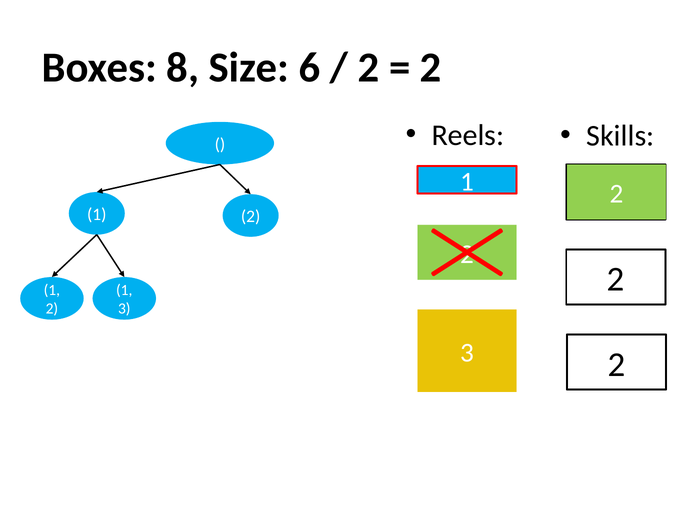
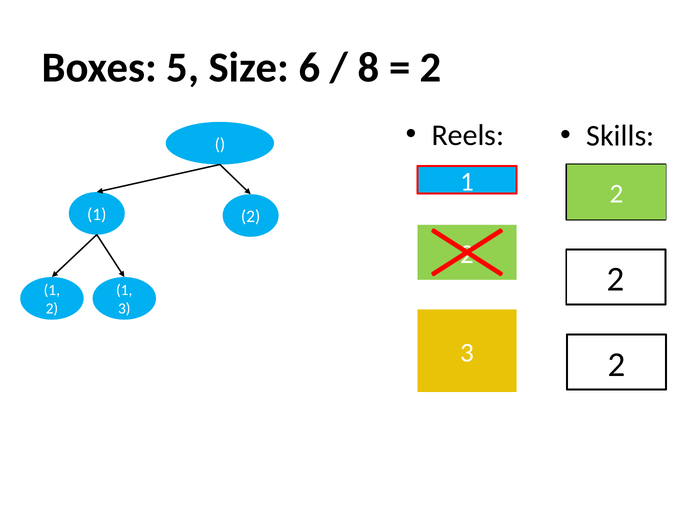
8: 8 -> 5 (183, 68)
2: 2 -> 8 (369, 68)
